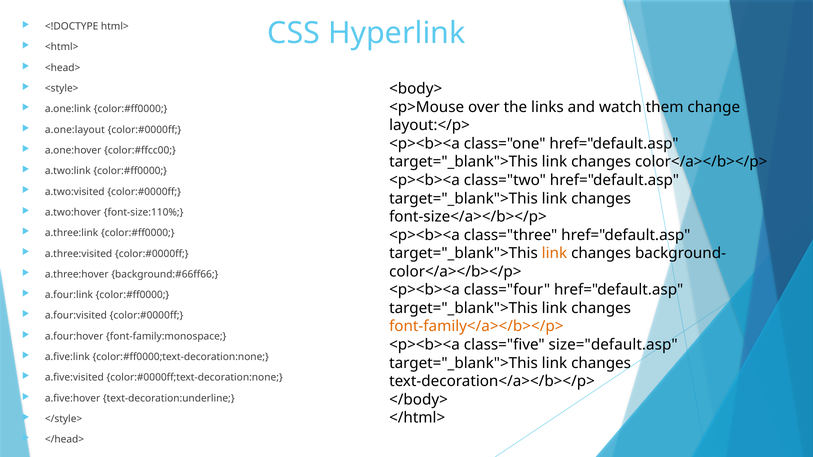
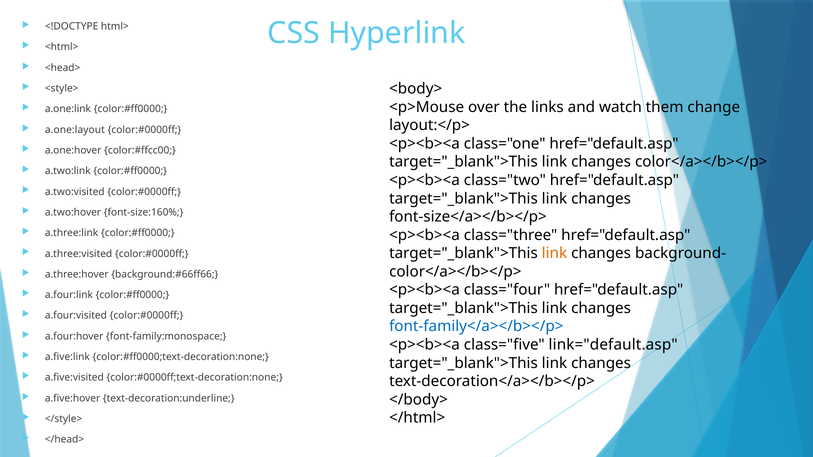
font-size:110%: font-size:110% -> font-size:160% (144, 213)
font-family</a></b></p> colour: orange -> blue (476, 327)
size="default.asp: size="default.asp -> link="default.asp (613, 345)
